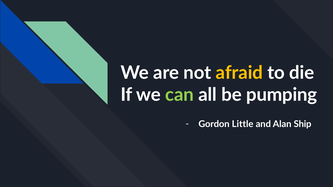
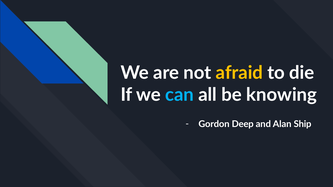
can colour: light green -> light blue (179, 95)
pumping: pumping -> knowing (282, 95)
Little: Little -> Deep (243, 124)
